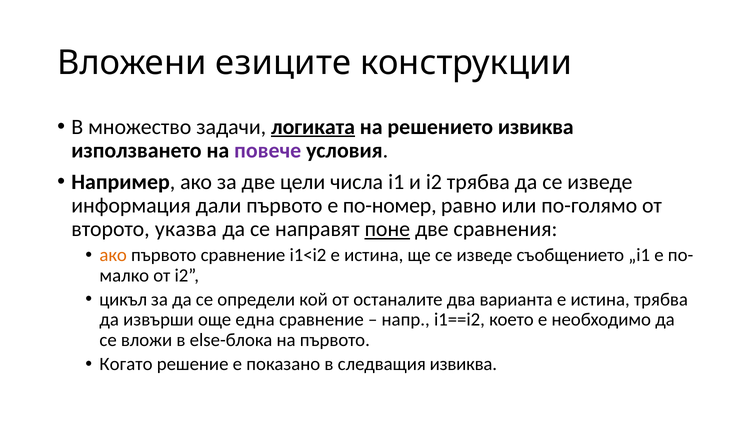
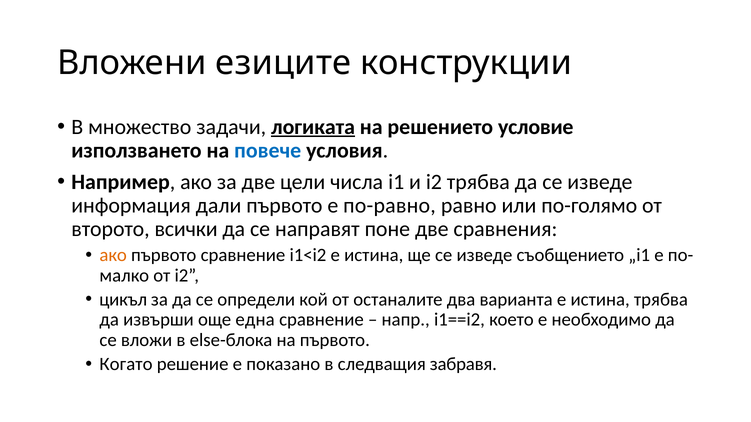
решението извиква: извиква -> условие (536, 127)
повече colour: purple -> blue (268, 151)
по-номер: по-номер -> по-равно (389, 206)
указва: указва -> всички (186, 229)
поне underline: present -> none (387, 229)
следващия извиква: извиква -> забравя (463, 364)
